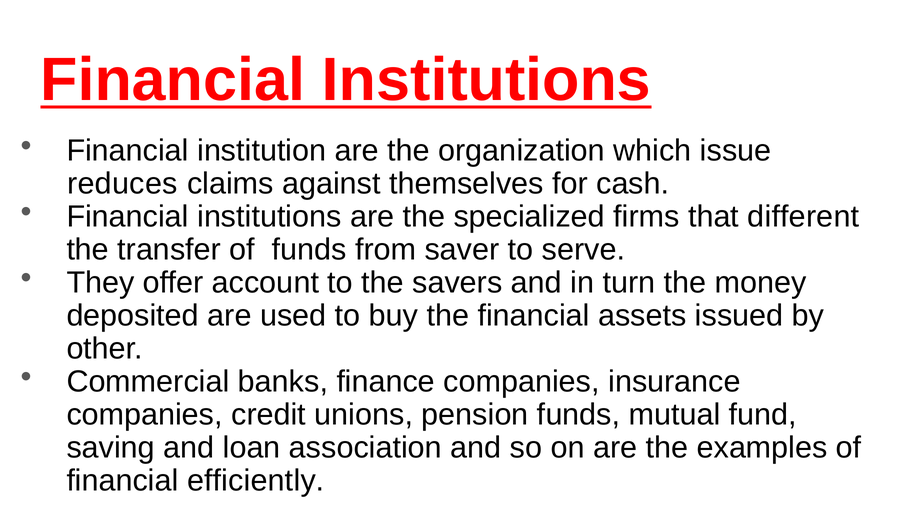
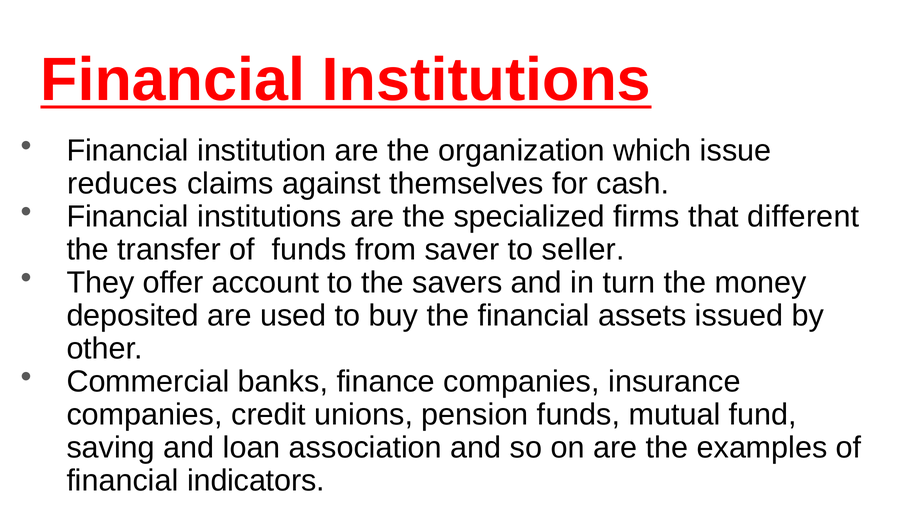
serve: serve -> seller (583, 250)
efficiently: efficiently -> indicators (256, 481)
